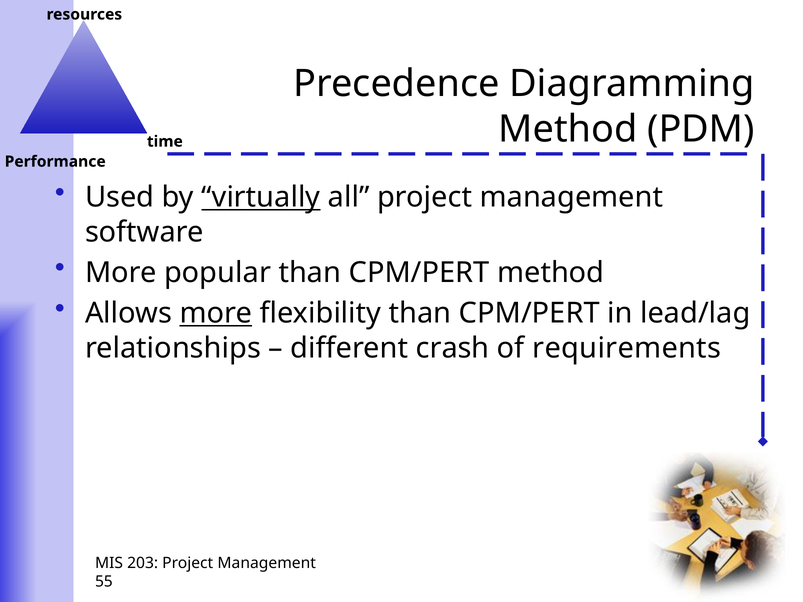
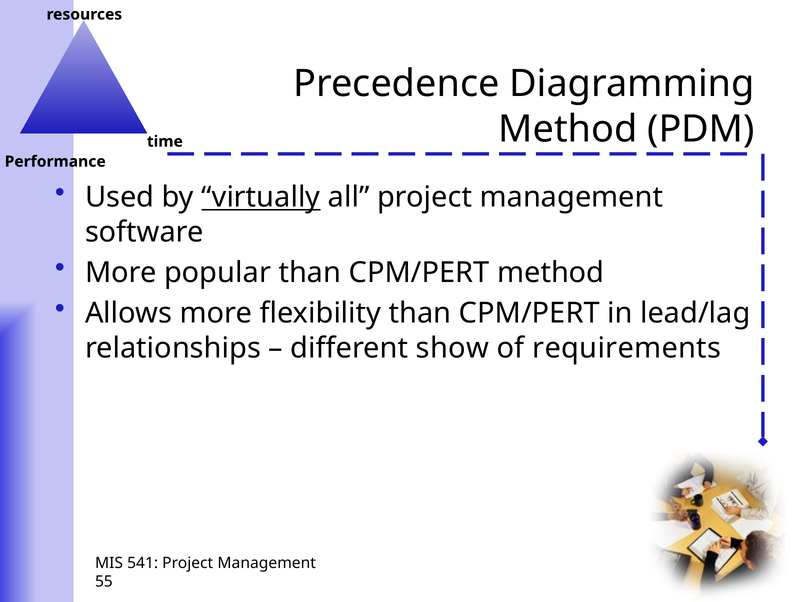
more underline: present -> none (216, 313)
crash: crash -> show (452, 348)
203: 203 -> 541 (143, 563)
